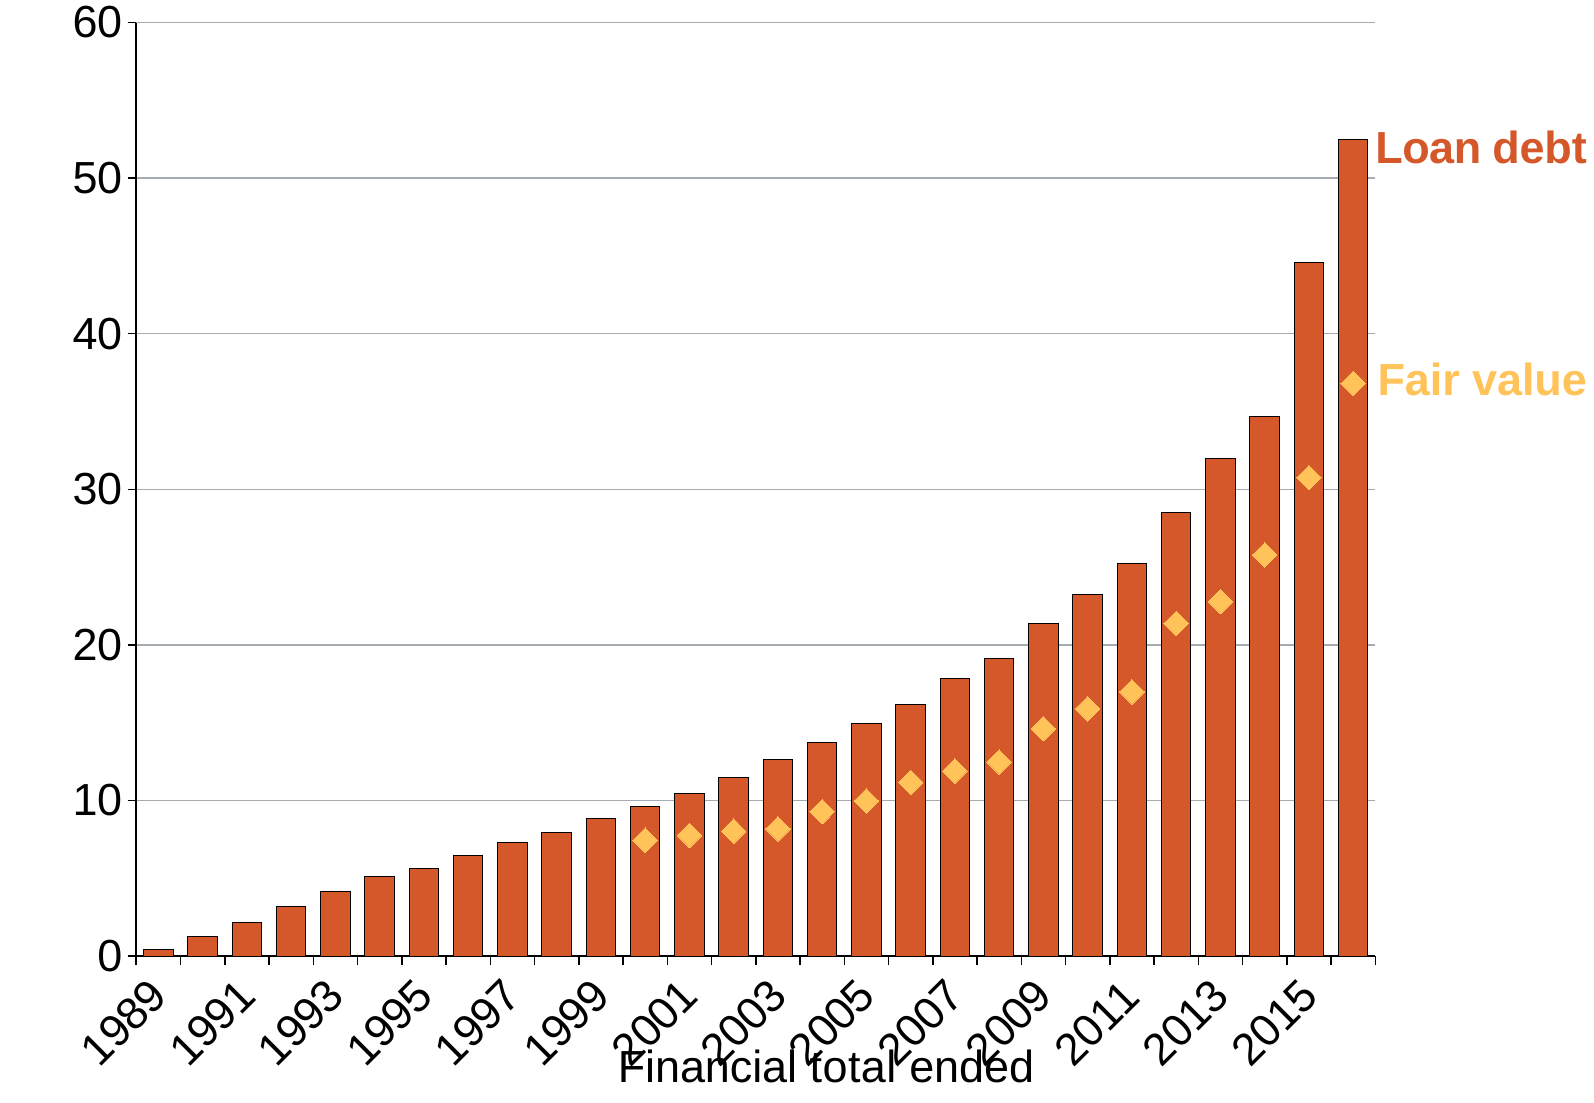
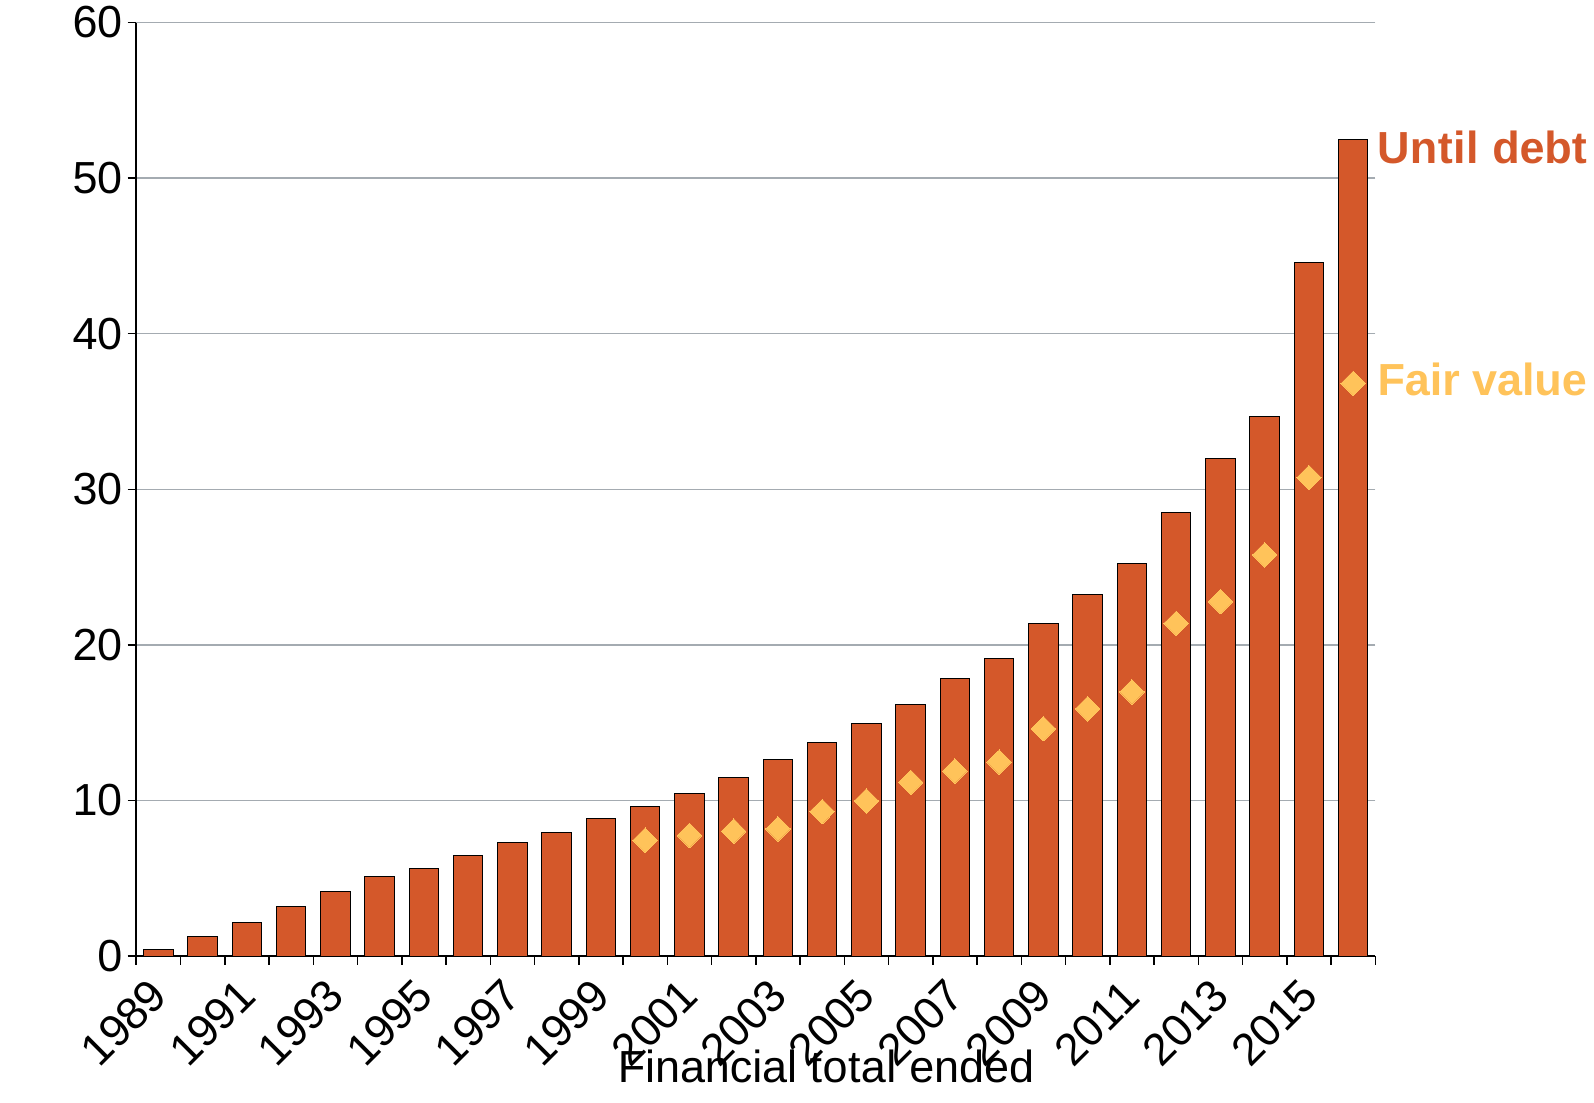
Loan: Loan -> Until (1428, 149)
